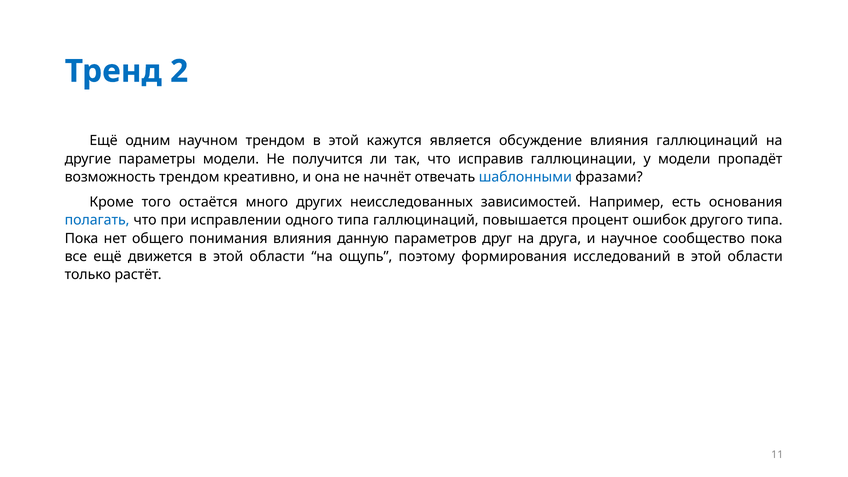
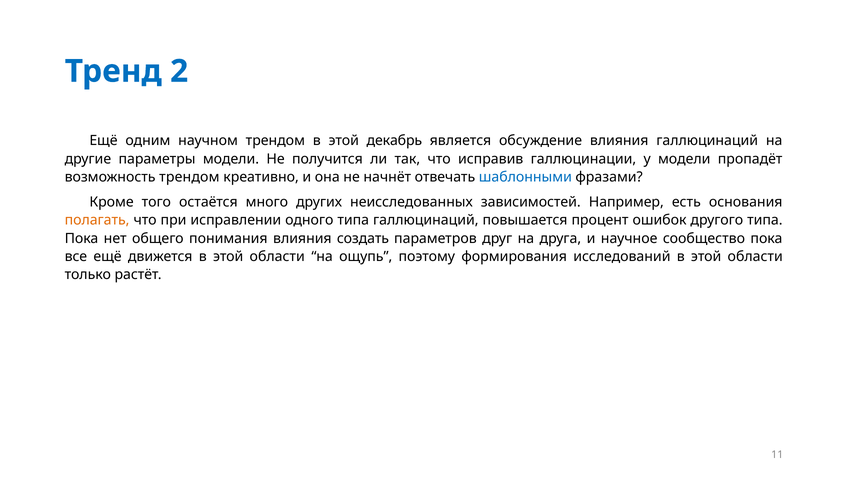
кажутся: кажутся -> декабрь (394, 141)
полагать colour: blue -> orange (97, 220)
данную: данную -> создать (363, 238)
